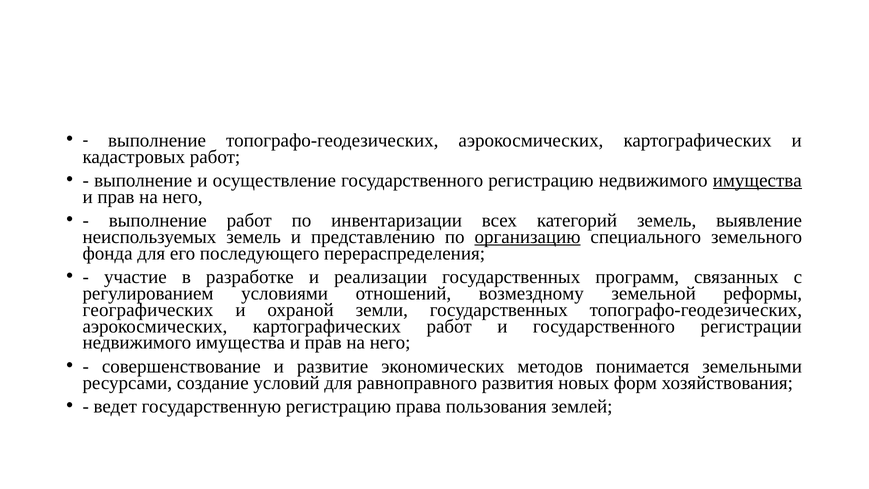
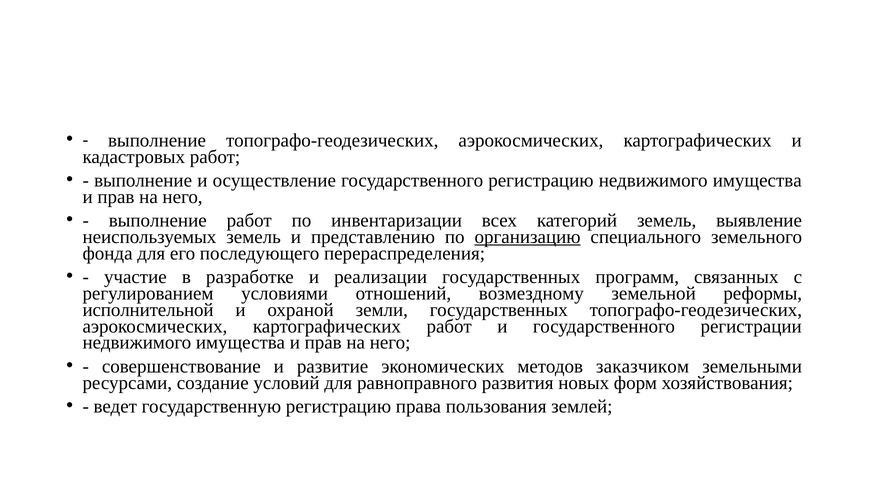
имущества underline: present -> none (757, 180)
географических: географических -> исполнительной (148, 310)
понимается: понимается -> заказчиком (643, 366)
